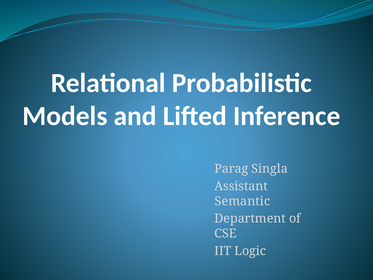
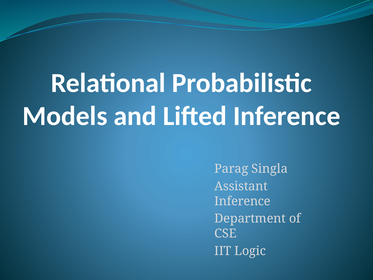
Semantic: Semantic -> Inference (243, 201)
